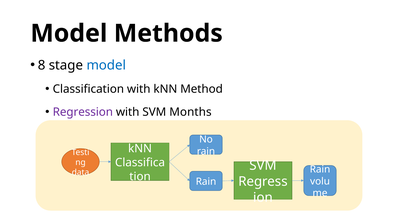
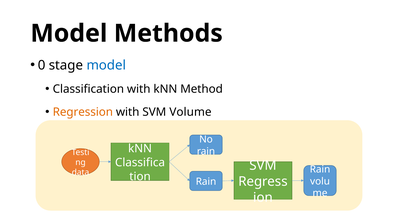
8: 8 -> 0 (42, 65)
Regression colour: purple -> orange (83, 112)
Months: Months -> Volume (190, 112)
